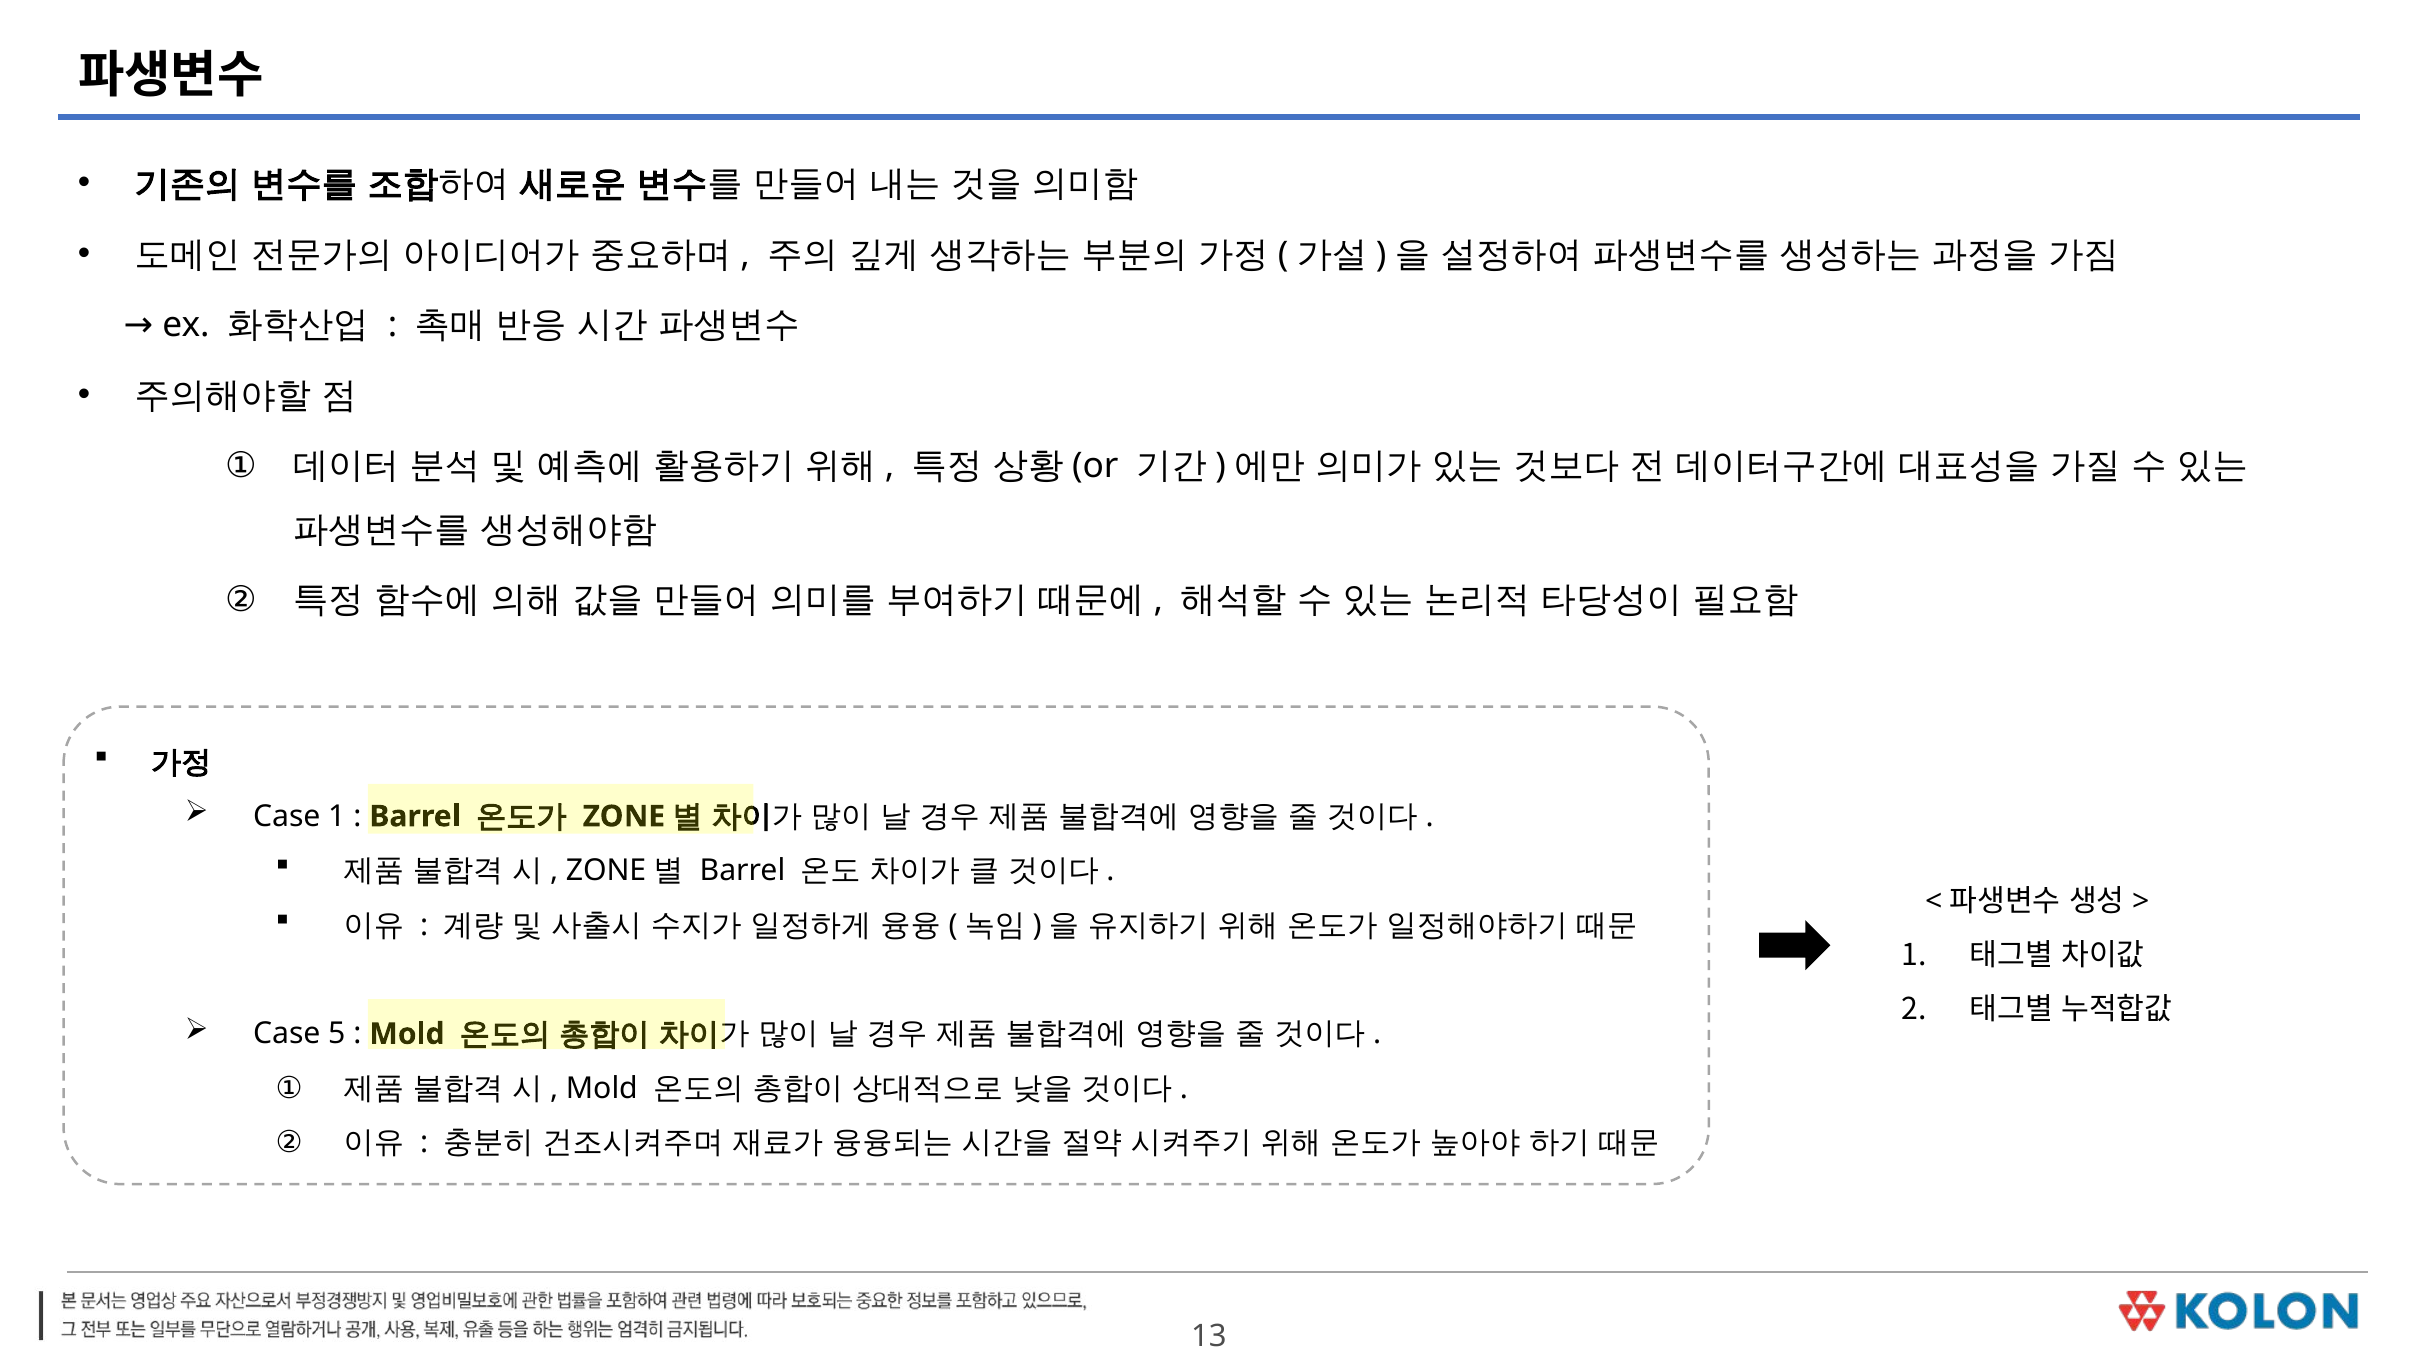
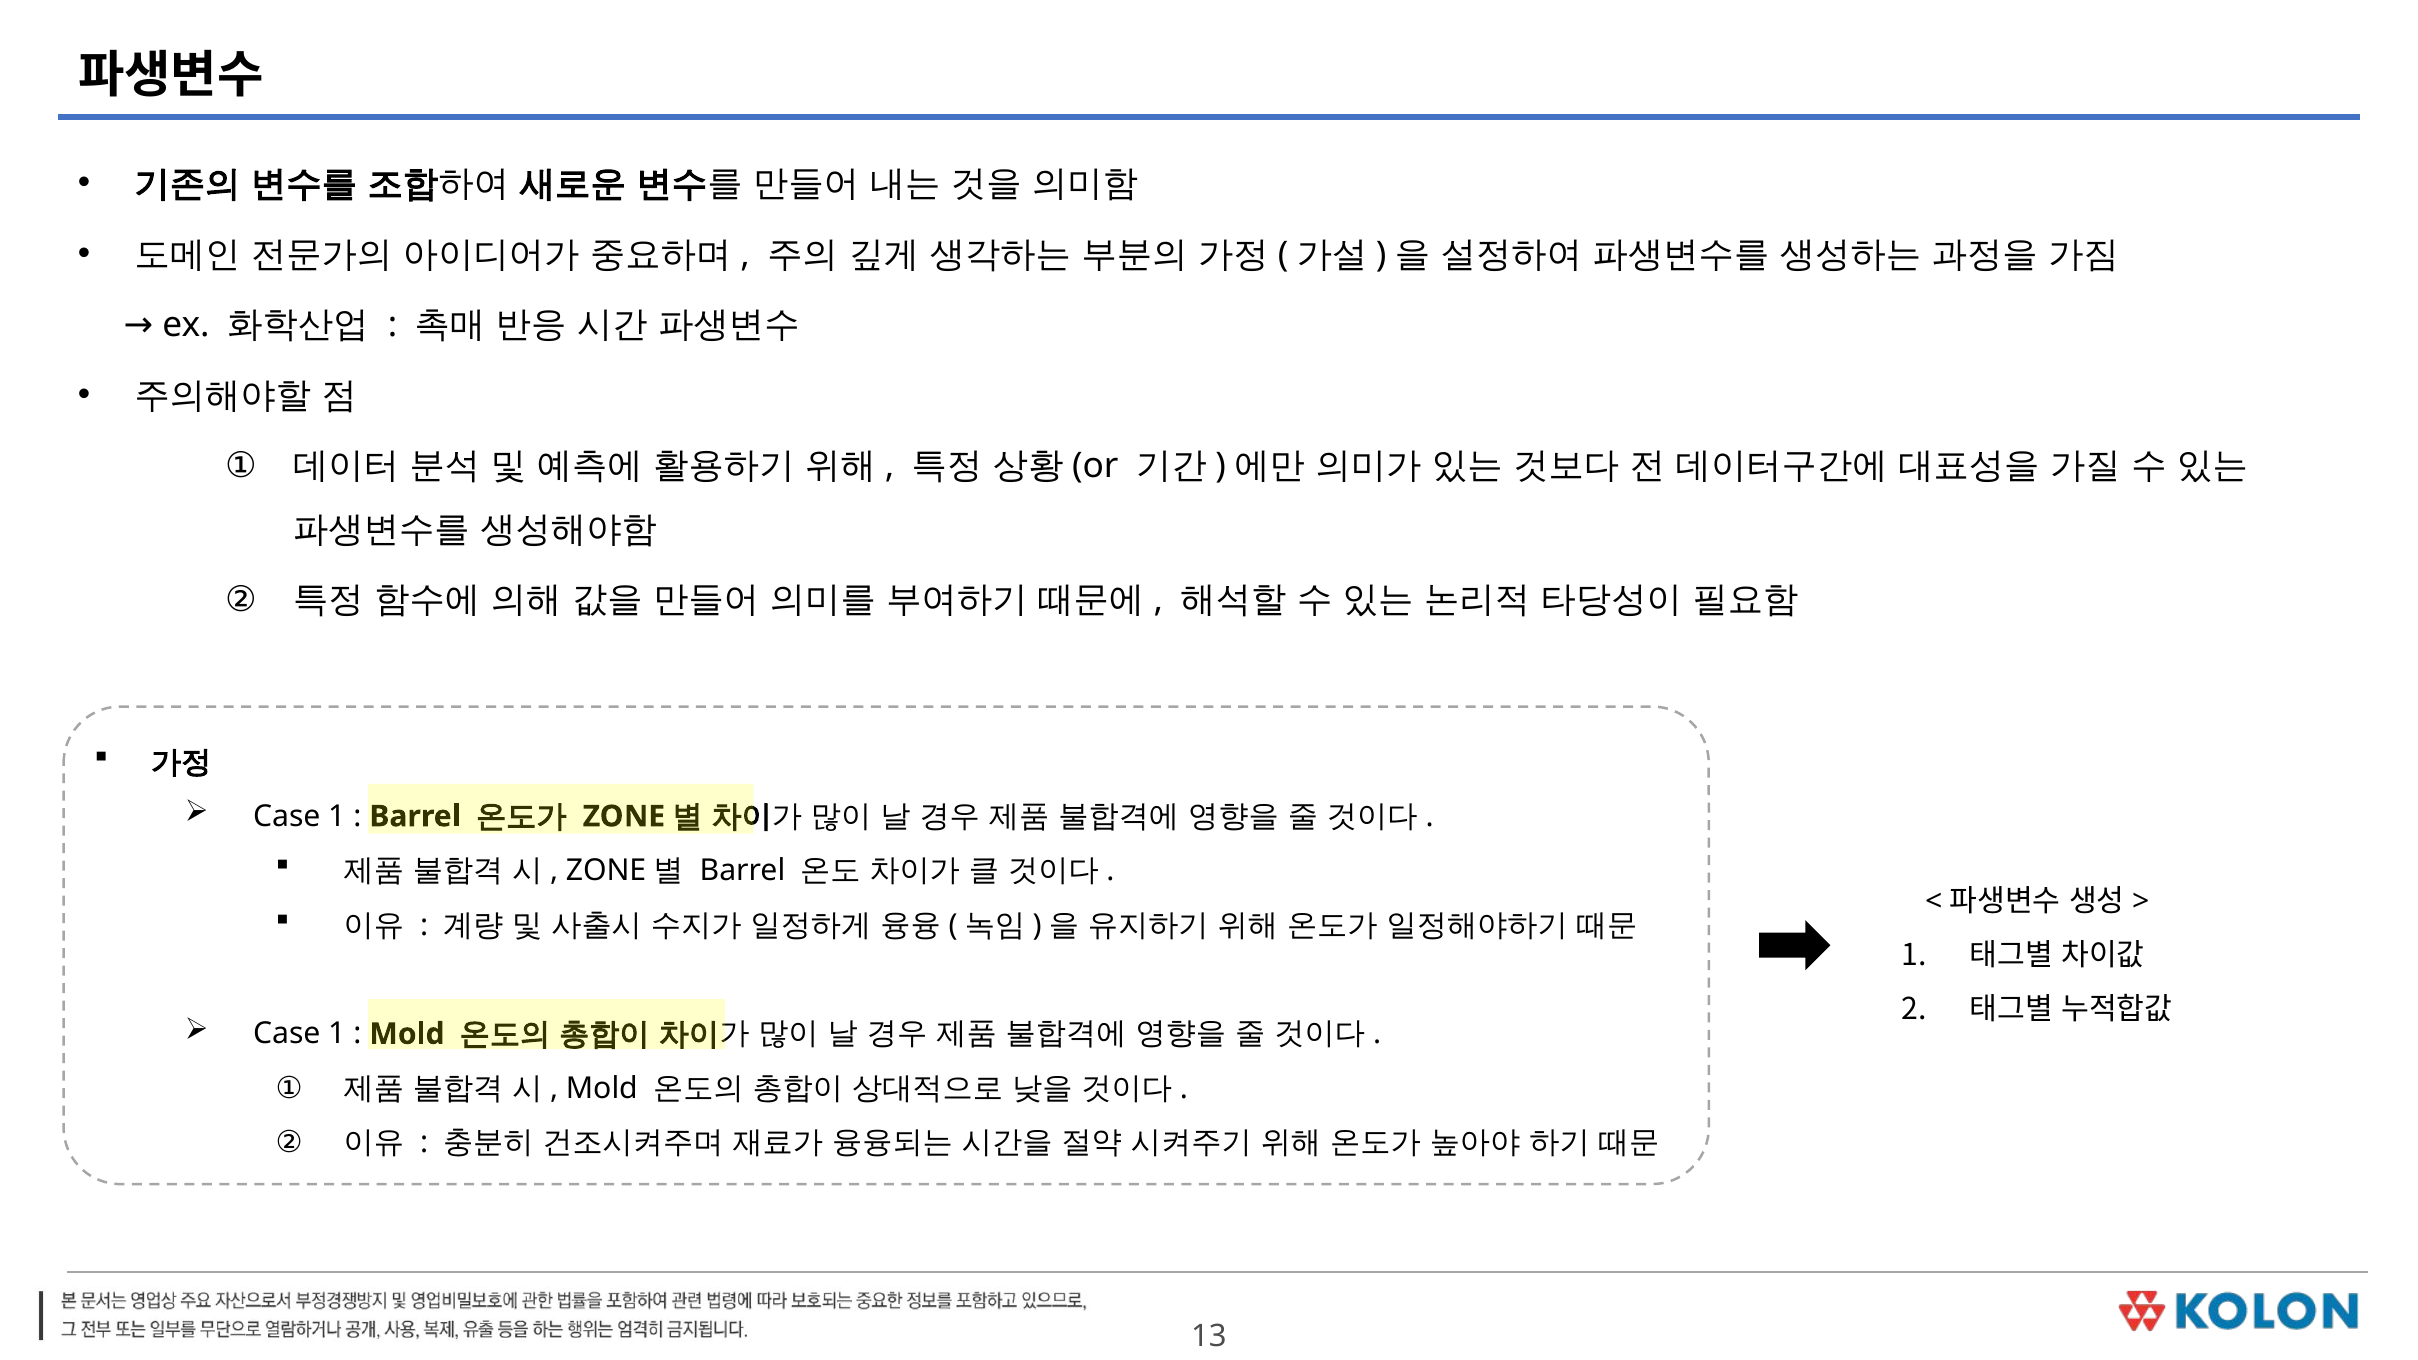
5: 5 -> 1 (337, 1034)
